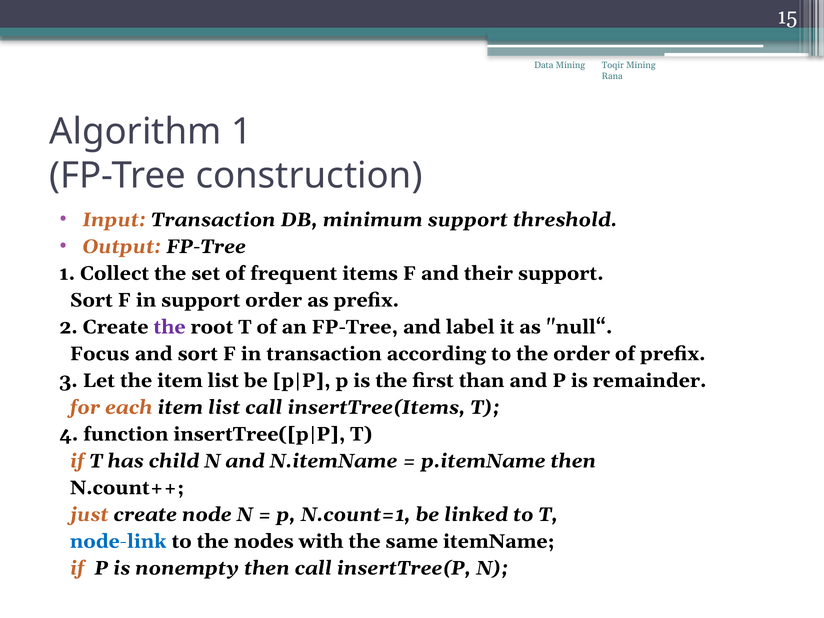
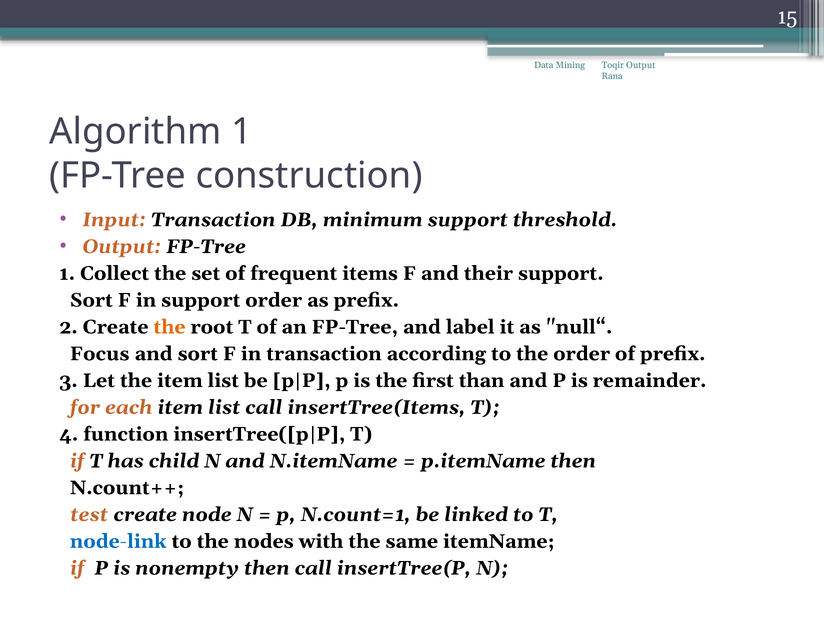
Toqir Mining: Mining -> Output (641, 65)
the colour: purple -> orange (170, 327)
just: just -> test (89, 515)
